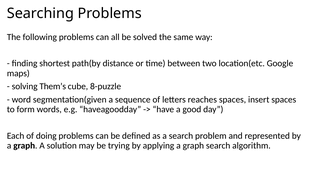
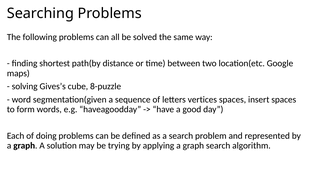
Them’s: Them’s -> Gives’s (53, 86)
reaches: reaches -> vertices (202, 99)
